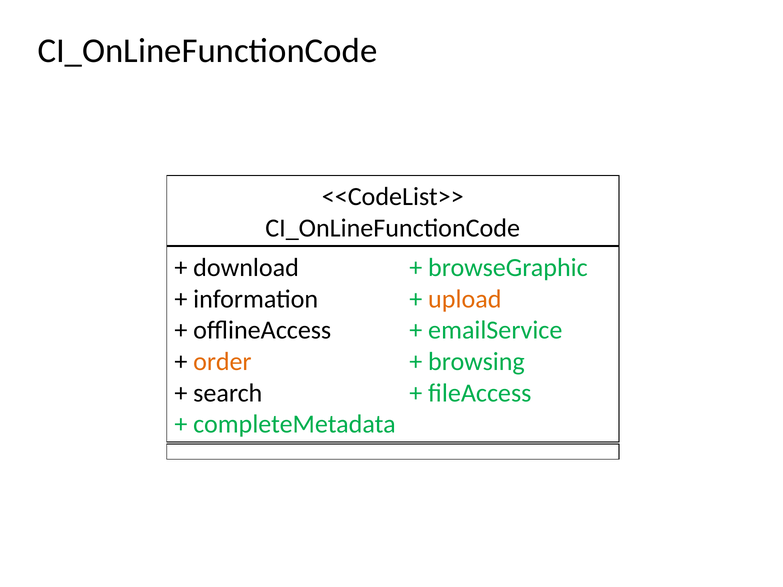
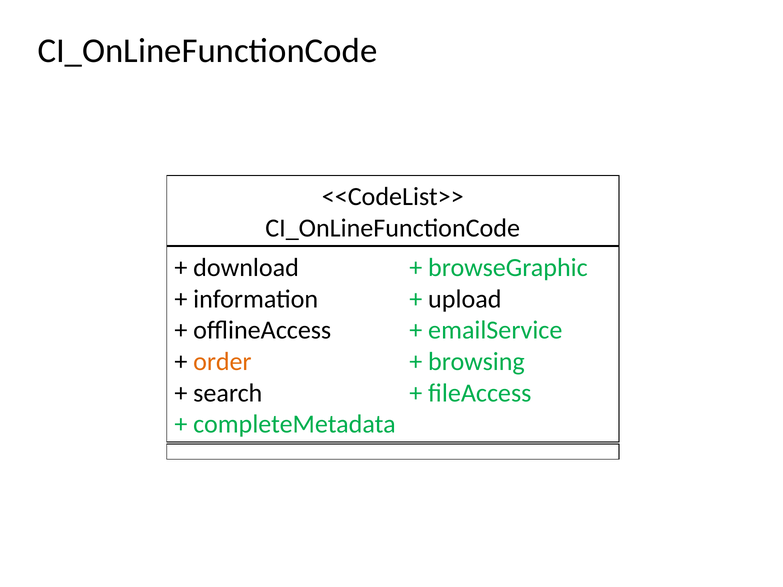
upload colour: orange -> black (465, 299)
